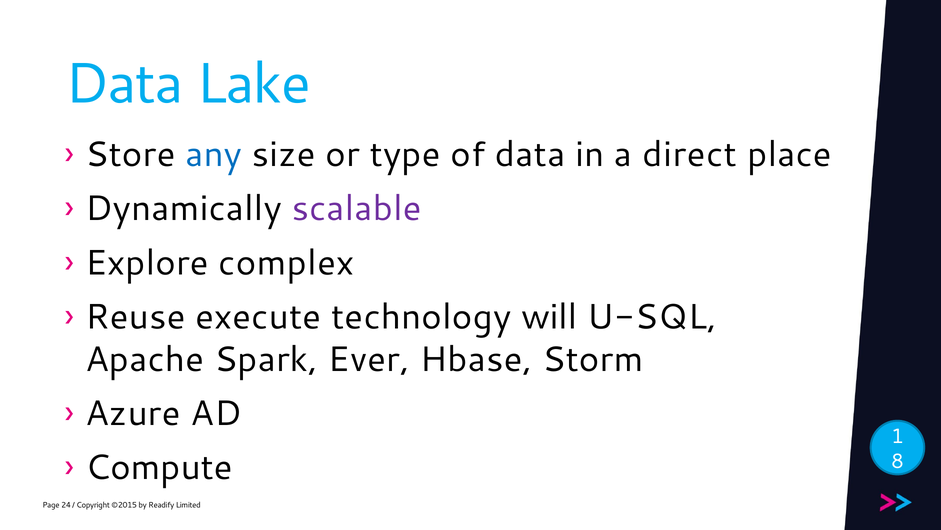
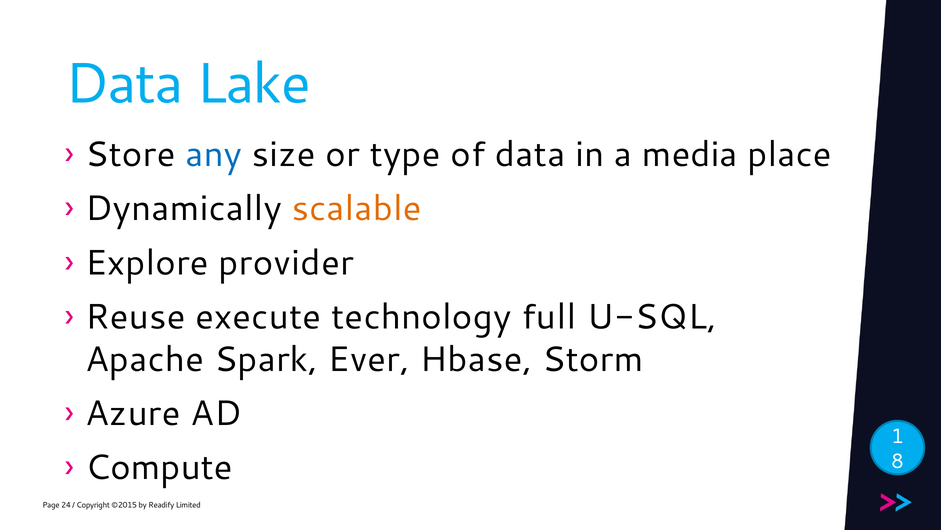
direct: direct -> media (690, 154)
scalable colour: purple -> orange (357, 209)
complex: complex -> provider (286, 263)
will: will -> full (549, 317)
